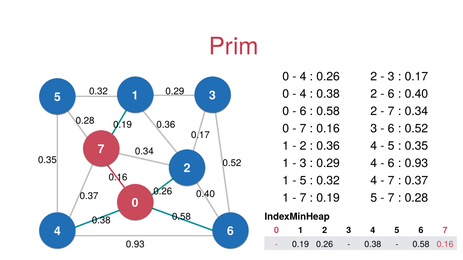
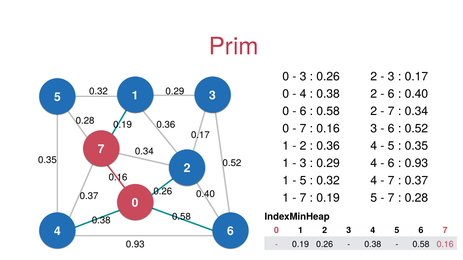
4: 4 -> 3 (303, 77)
